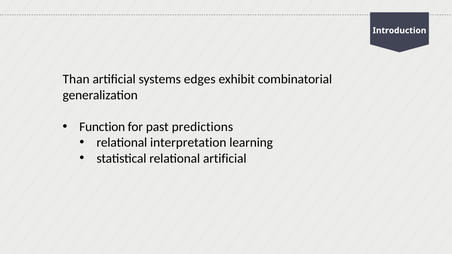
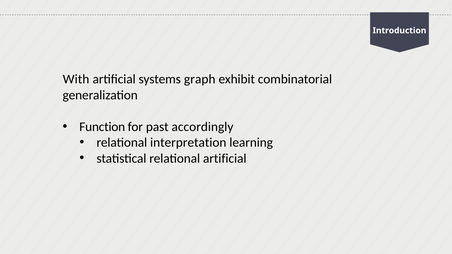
Than: Than -> With (76, 79)
edges: edges -> graph (200, 79)
predictions: predictions -> accordingly (202, 127)
